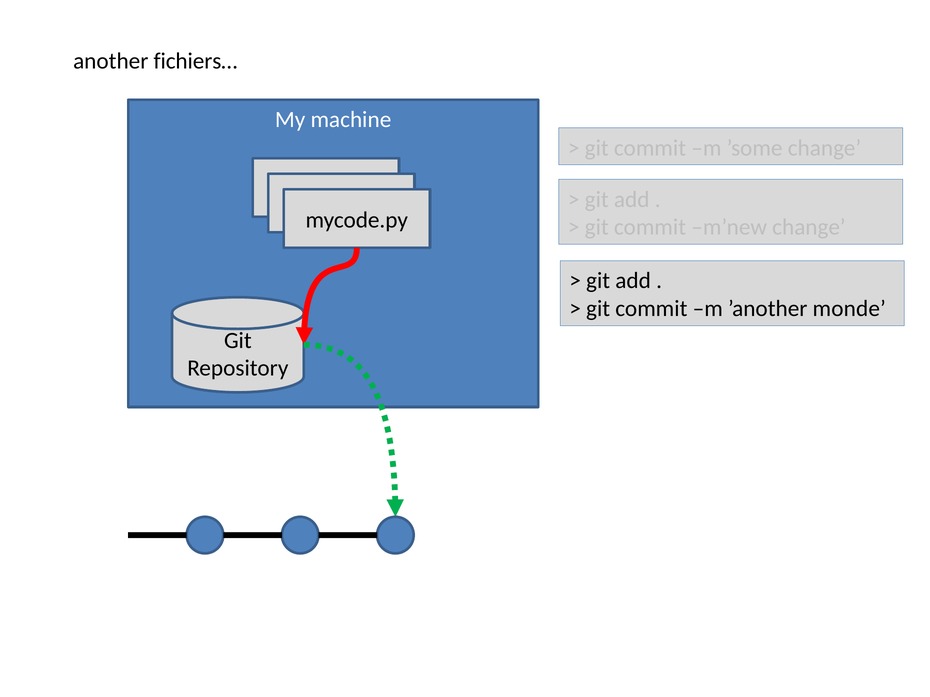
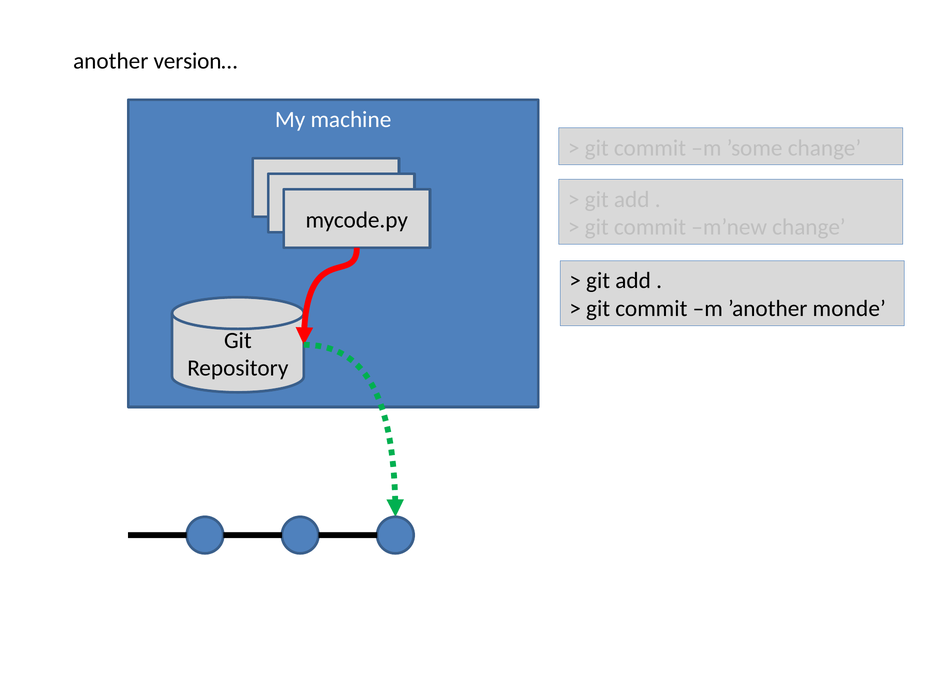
fichiers…: fichiers… -> version… (195, 61)
